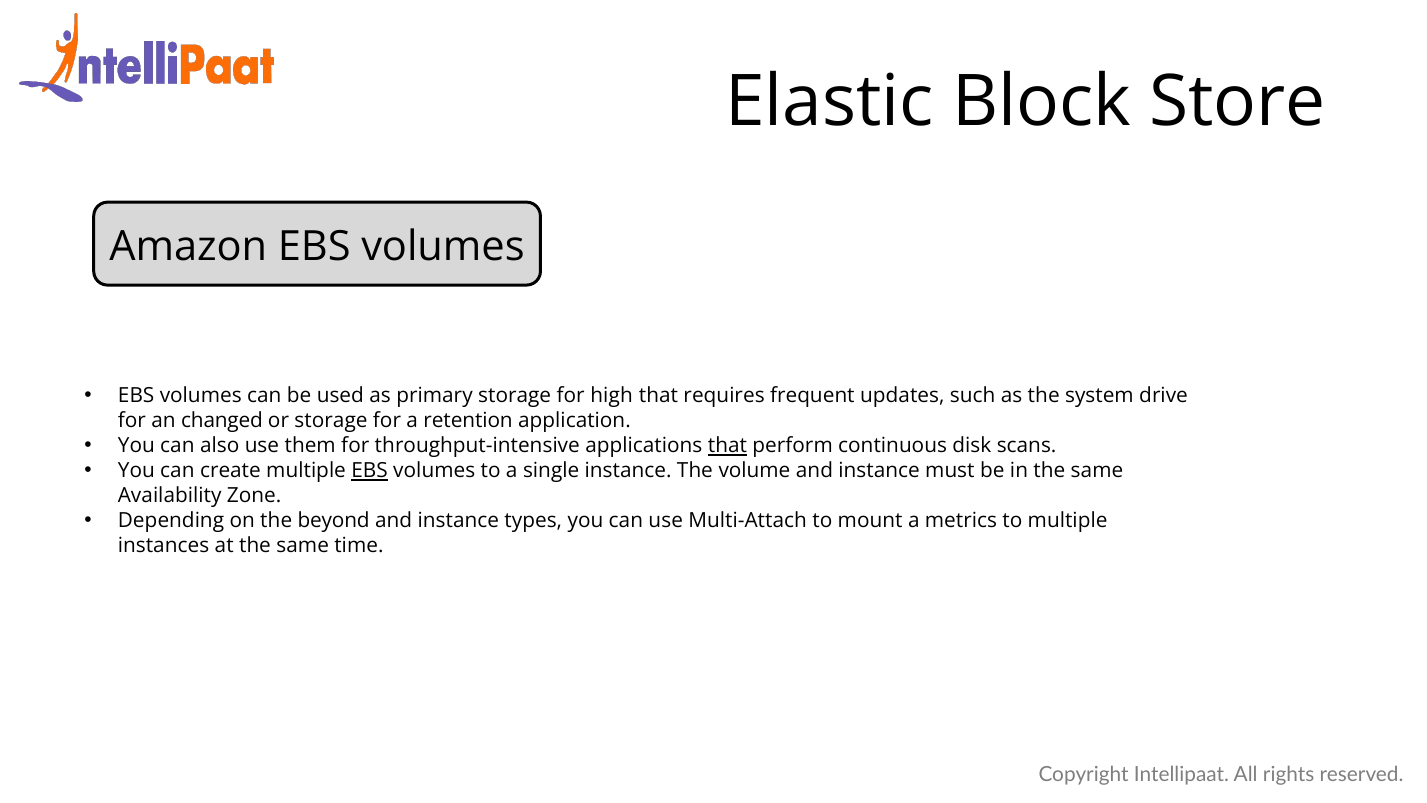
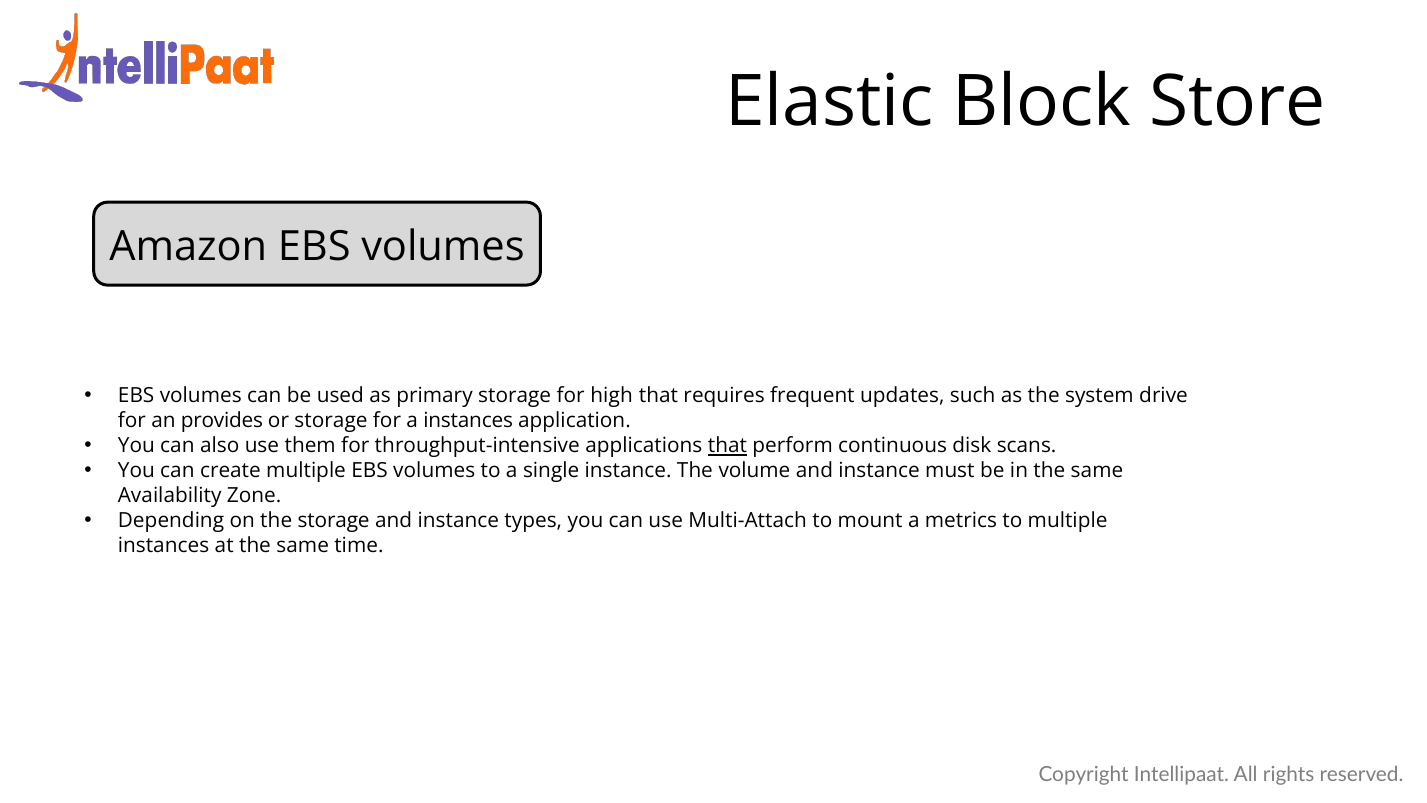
changed: changed -> provides (222, 421)
a retention: retention -> instances (468, 421)
EBS underline: present -> none (370, 471)
the beyond: beyond -> storage (334, 521)
